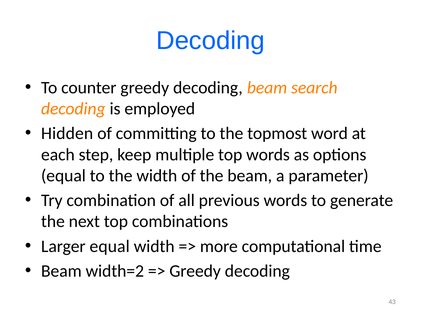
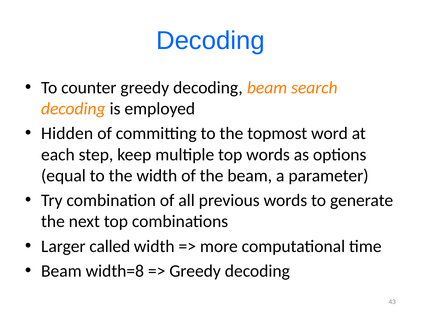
Larger equal: equal -> called (110, 246)
width=2: width=2 -> width=8 (115, 271)
